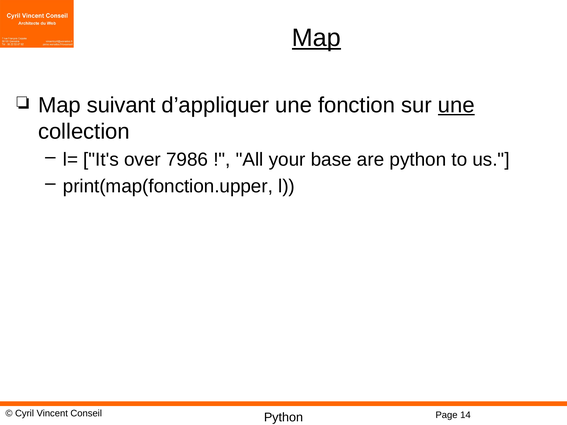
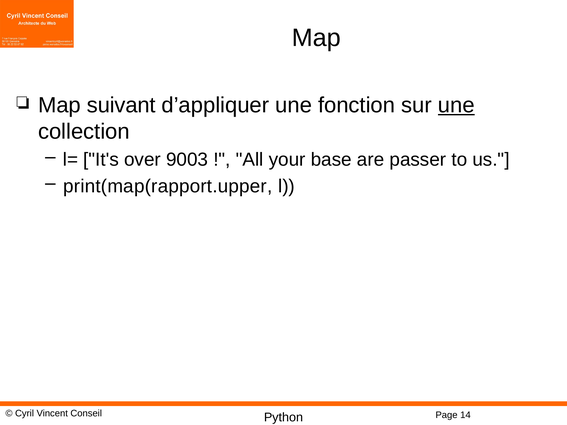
Map underline: present -> none (316, 38)
7986: 7986 -> 9003 (187, 160)
are python: python -> passer (418, 160)
print(map(fonction.upper: print(map(fonction.upper -> print(map(rapport.upper (168, 186)
